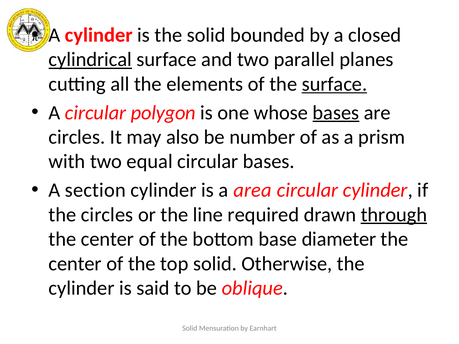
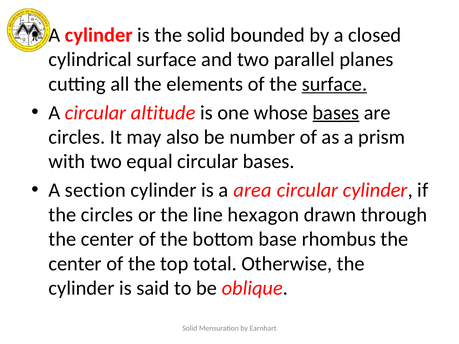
cylindrical underline: present -> none (90, 60)
polygon: polygon -> altitude (163, 113)
required: required -> hexagon (263, 215)
through underline: present -> none (394, 215)
diameter: diameter -> rhombus (339, 239)
top solid: solid -> total (215, 264)
